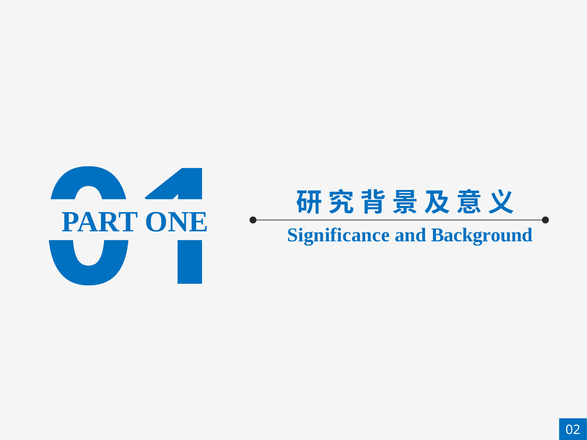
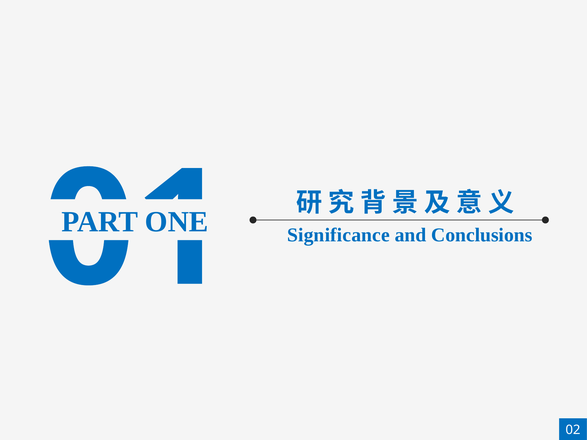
Background: Background -> Conclusions (482, 235)
